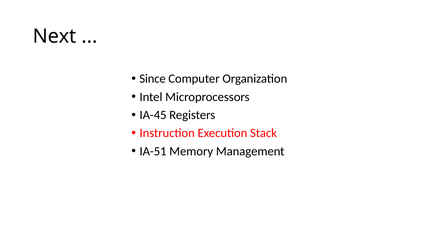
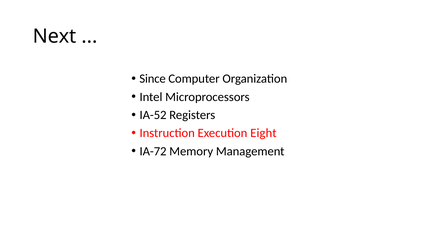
IA-45: IA-45 -> IA-52 (153, 115)
Stack: Stack -> Eight (263, 133)
IA-51: IA-51 -> IA-72 (153, 151)
